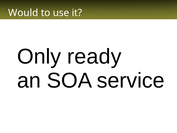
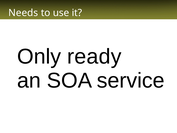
Would: Would -> Needs (23, 13)
